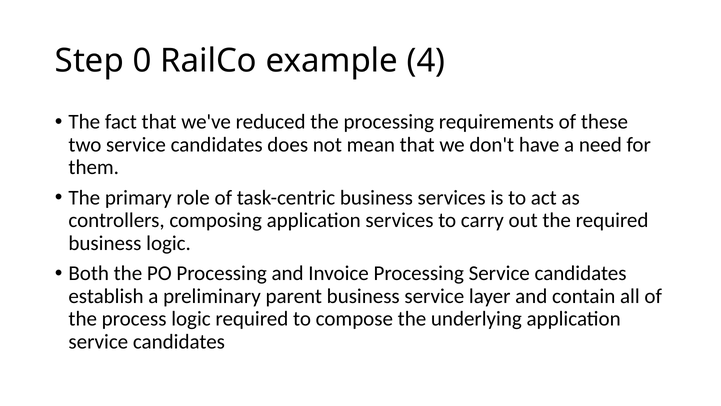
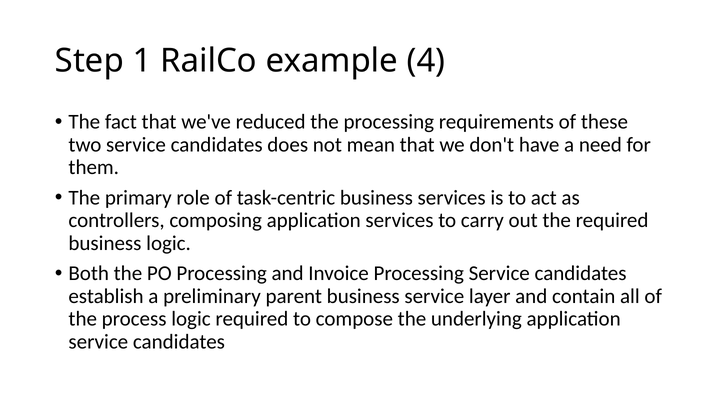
0: 0 -> 1 (142, 61)
